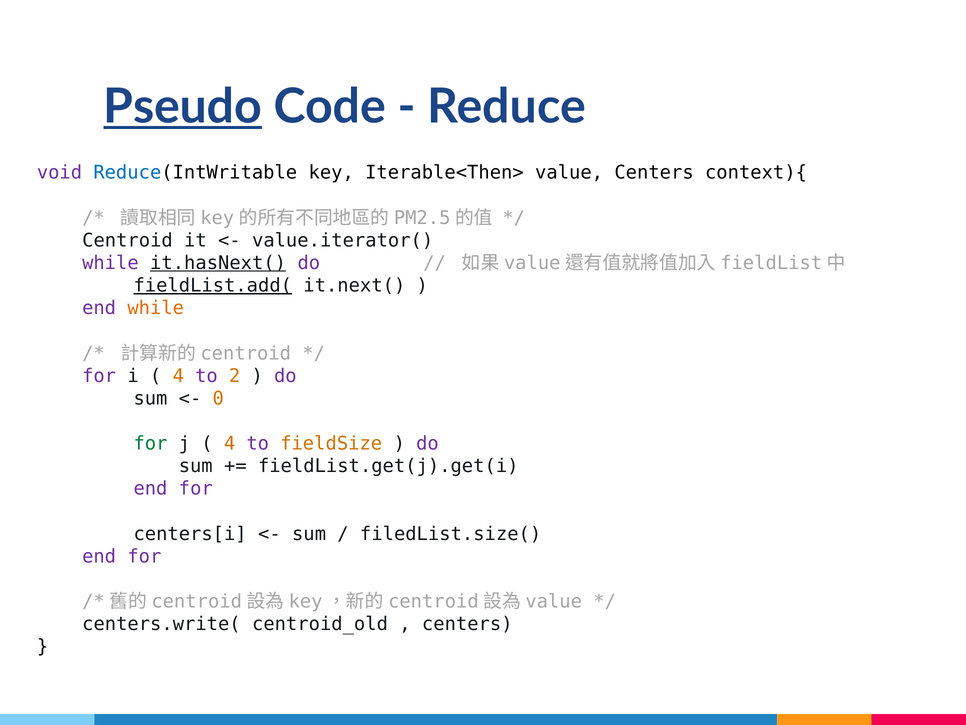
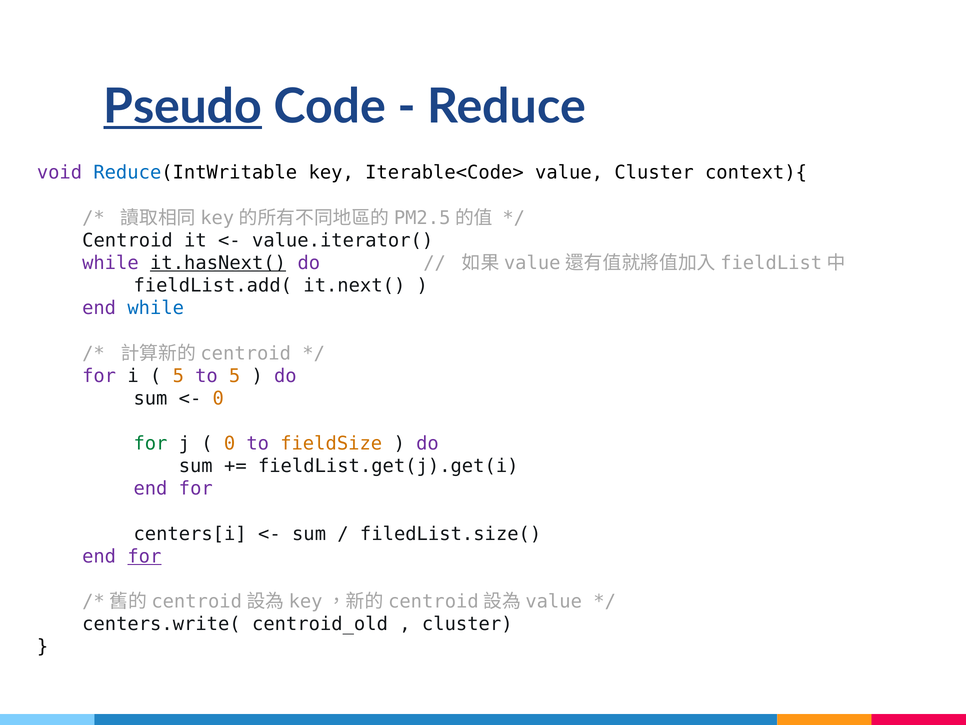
Iterable<Then>: Iterable<Then> -> Iterable<Code> (444, 173)
value Centers: Centers -> Cluster (654, 173)
fieldList.add( underline: present -> none (213, 285)
while colour: orange -> blue (156, 308)
4: 4 -> 5 (178, 376)
to 2: 2 -> 5 (235, 376)
4: 4 -> 0 (230, 443)
for underline: none -> present (144, 556)
centers: centers -> cluster (467, 624)
